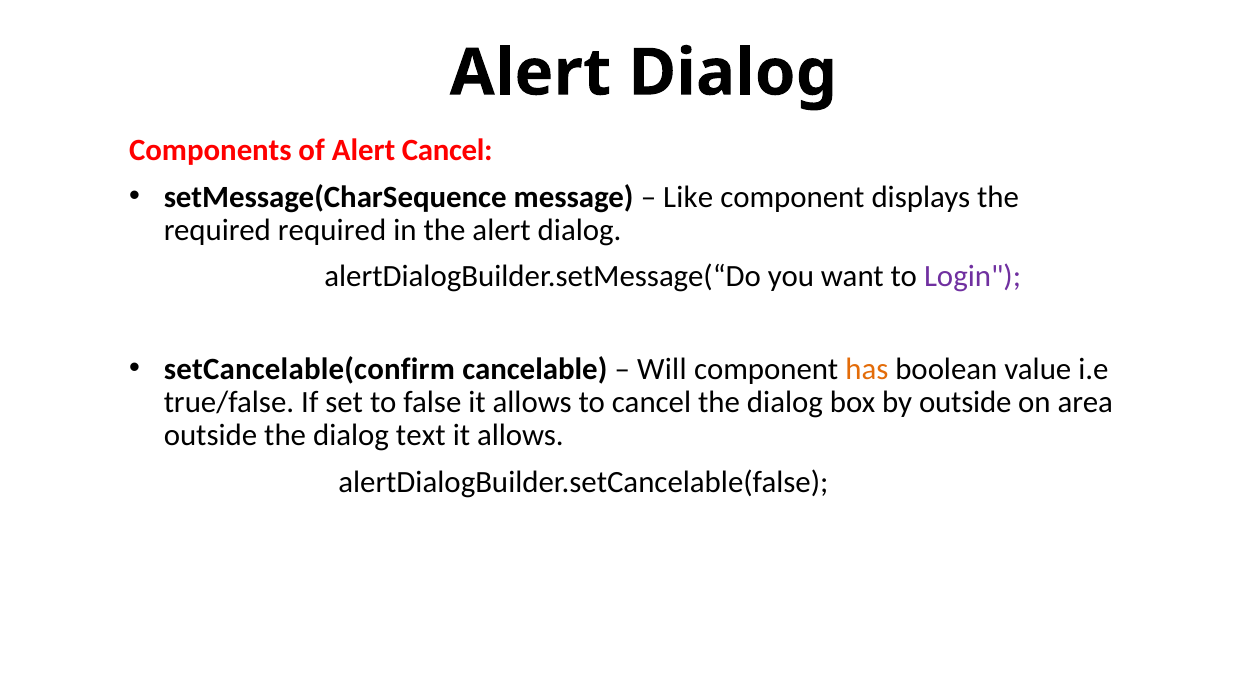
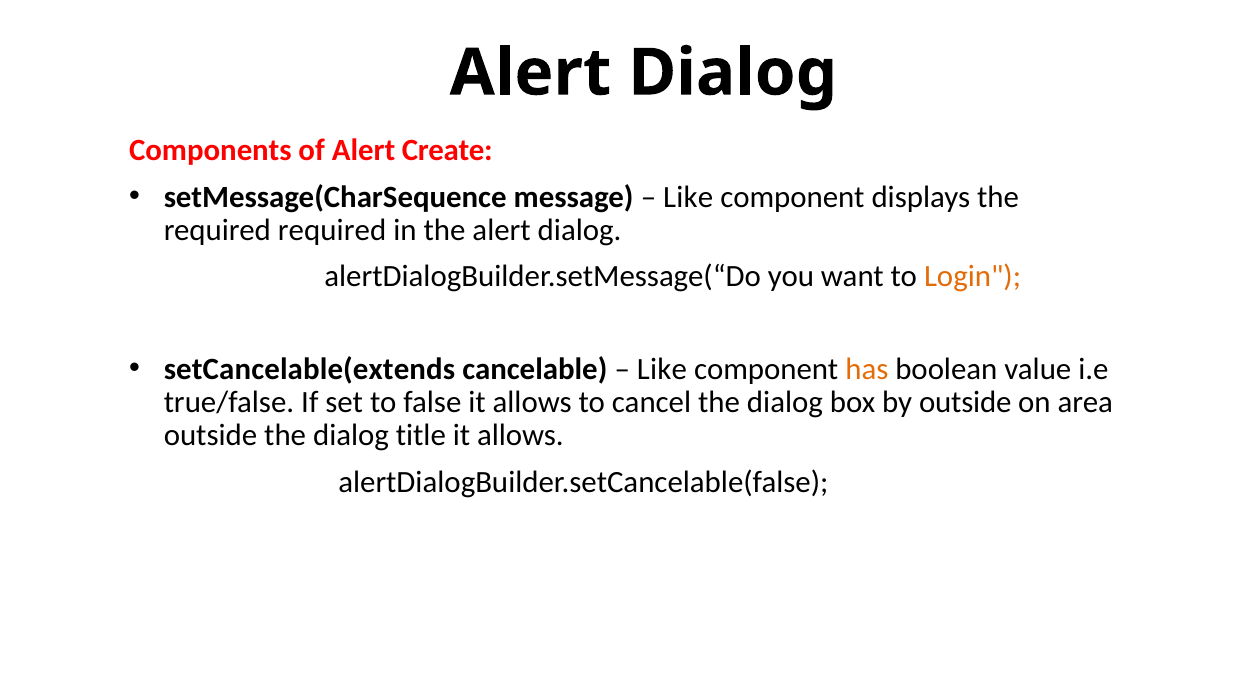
Alert Cancel: Cancel -> Create (447, 151)
Login colour: purple -> orange (973, 276)
setCancelable(confirm: setCancelable(confirm -> setCancelable(extends (309, 369)
Will: Will -> Like (662, 369)
text: text -> title (421, 435)
